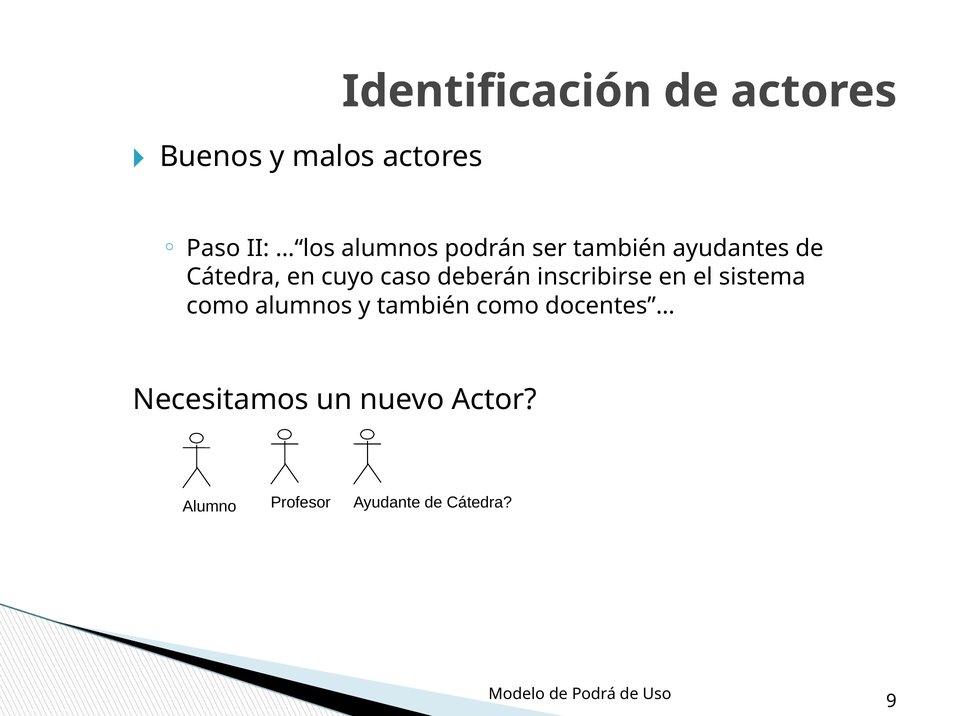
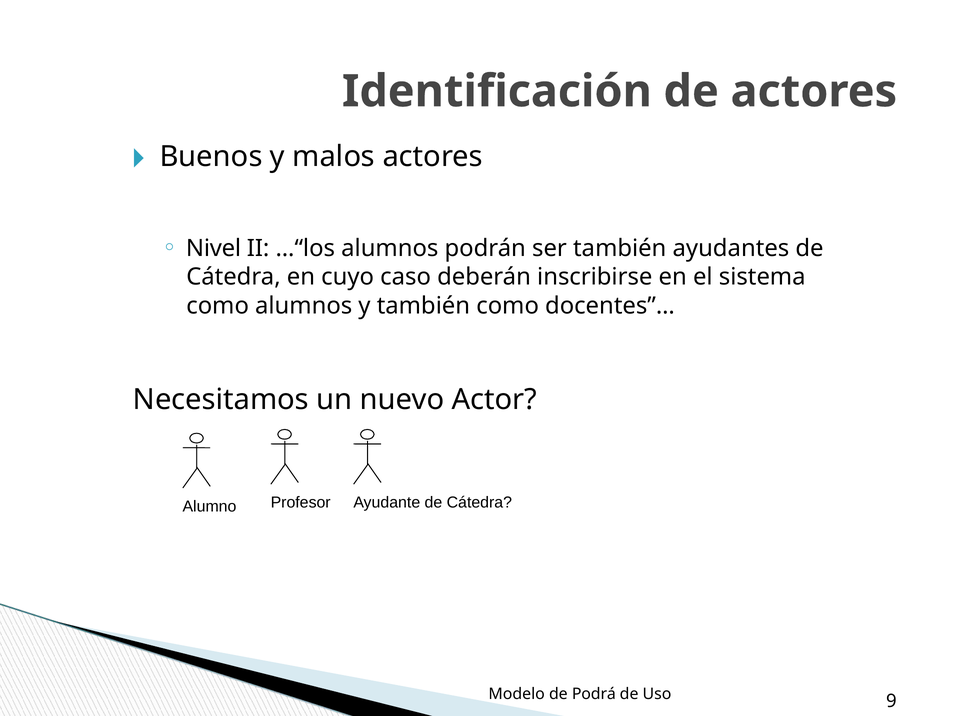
Paso: Paso -> Nivel (214, 248)
